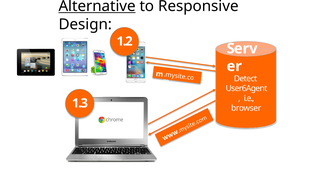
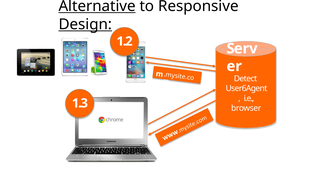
Design underline: none -> present (85, 24)
